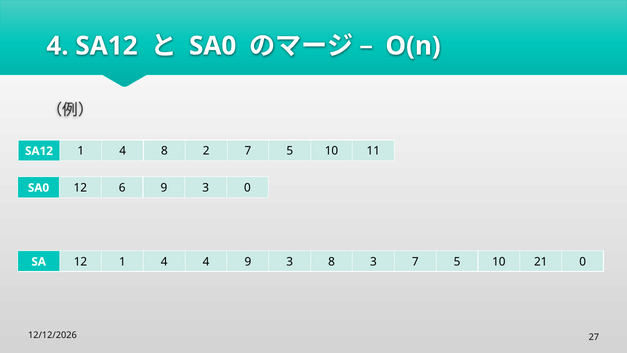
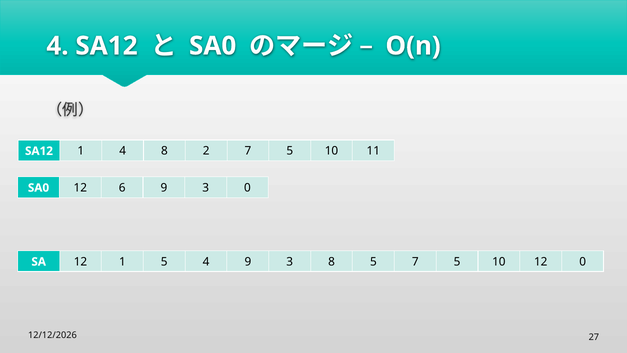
12 1 4: 4 -> 5 (164, 262)
8 3: 3 -> 5 (373, 262)
10 21: 21 -> 12 (541, 262)
